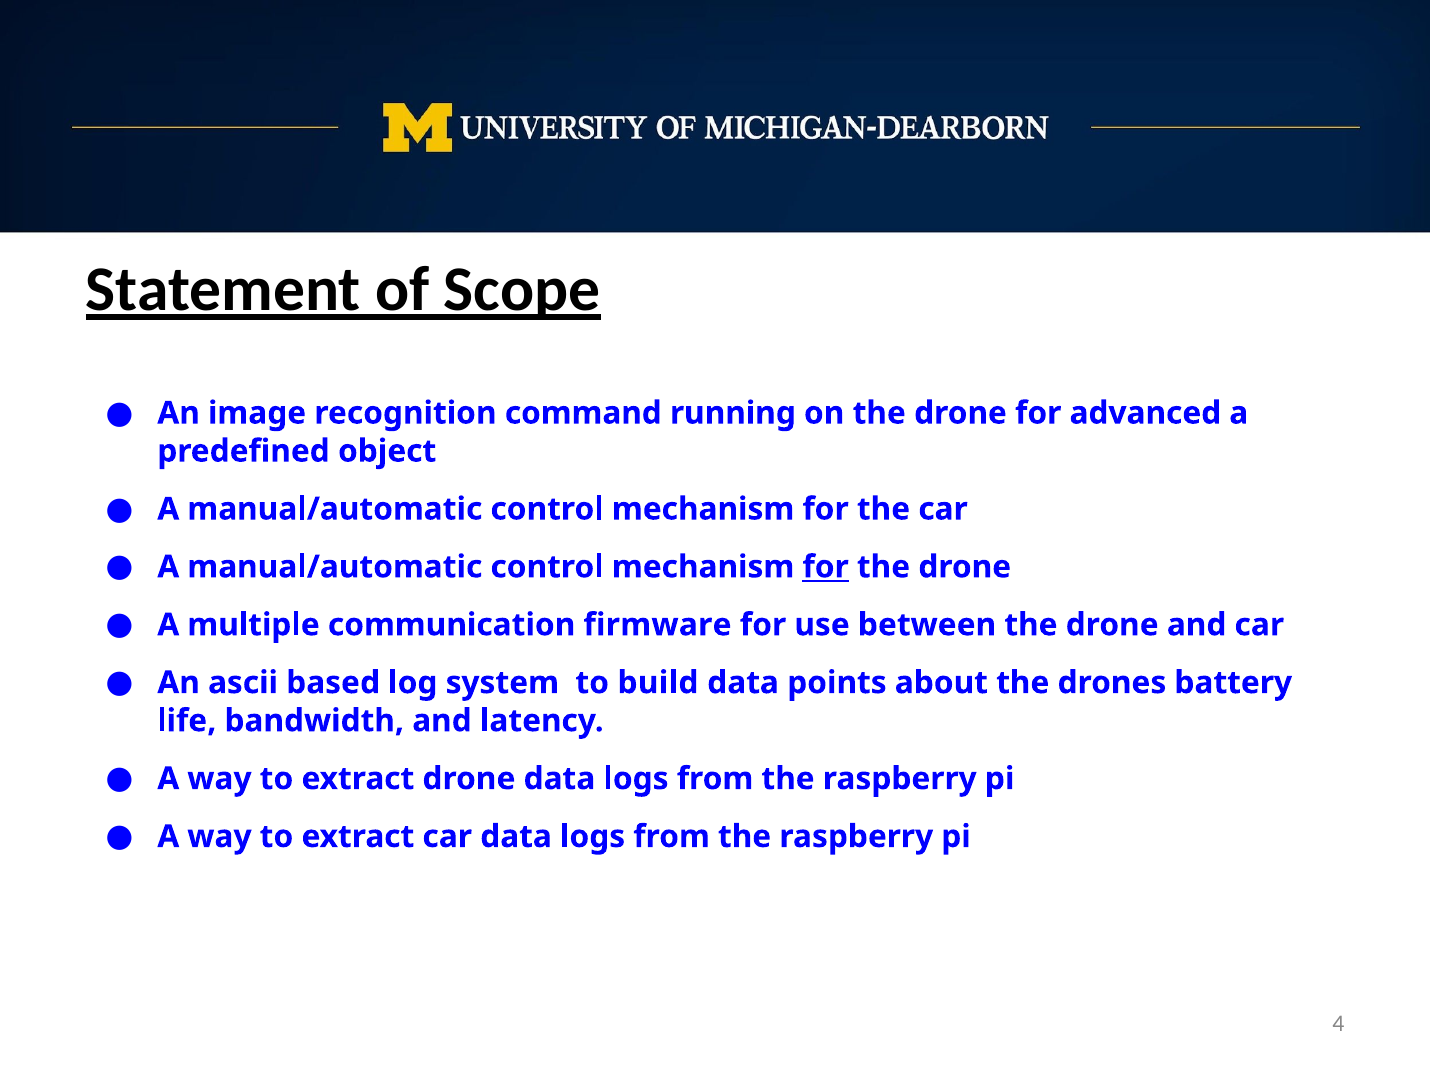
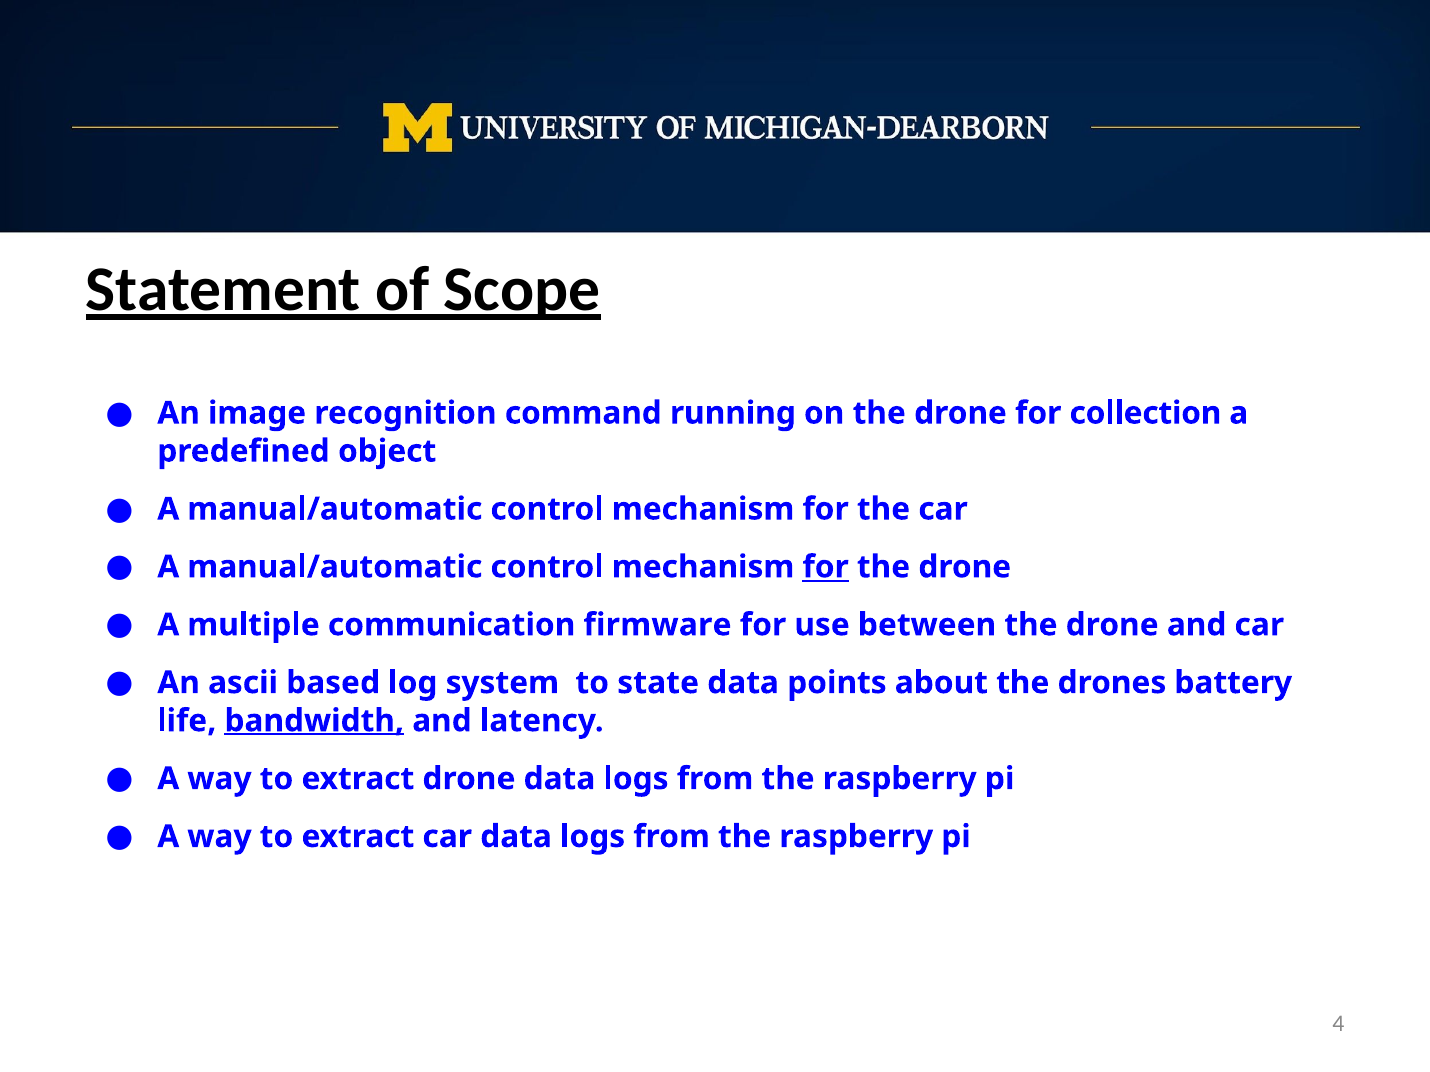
advanced: advanced -> collection (1145, 413)
build: build -> state (658, 683)
bandwidth underline: none -> present (314, 721)
